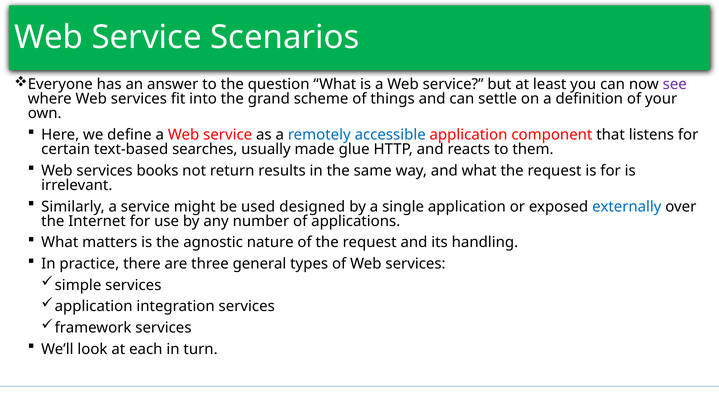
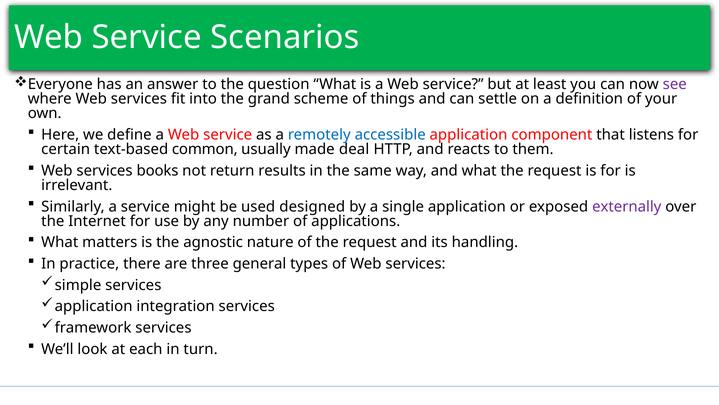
searches: searches -> common (205, 149)
glue: glue -> deal (354, 149)
externally colour: blue -> purple (627, 206)
